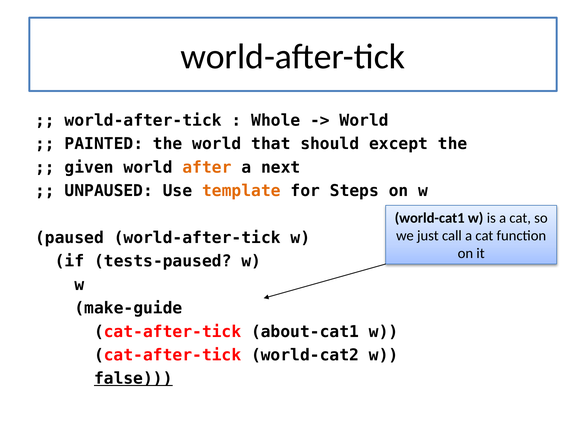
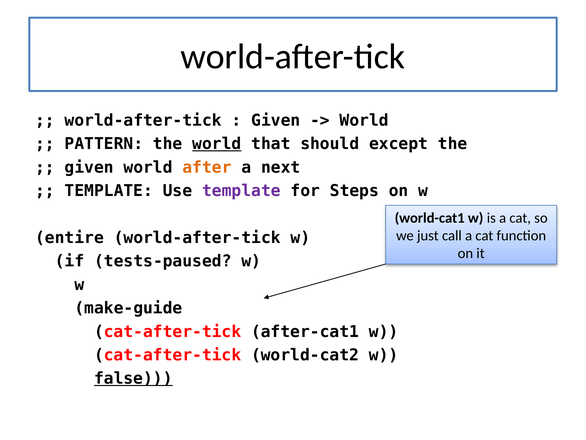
Whole: Whole -> Given (276, 120)
PAINTED: PAINTED -> PATTERN (104, 144)
world underline: none -> present (217, 144)
UNPAUSED: UNPAUSED -> TEMPLATE (109, 191)
template colour: orange -> purple (241, 191)
paused: paused -> entire (70, 237)
about-cat1: about-cat1 -> after-cat1 (305, 331)
